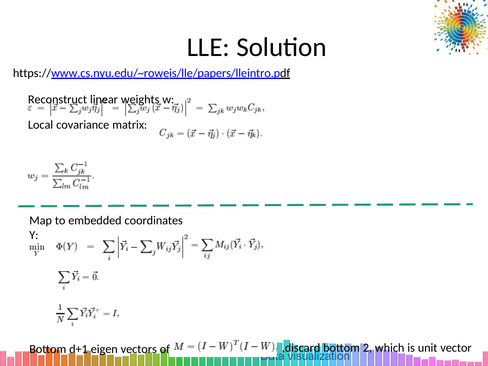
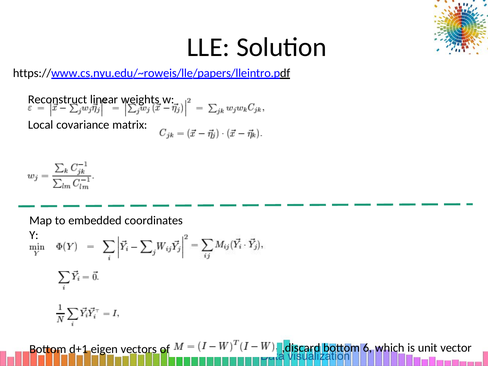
2: 2 -> 6 (367, 348)
